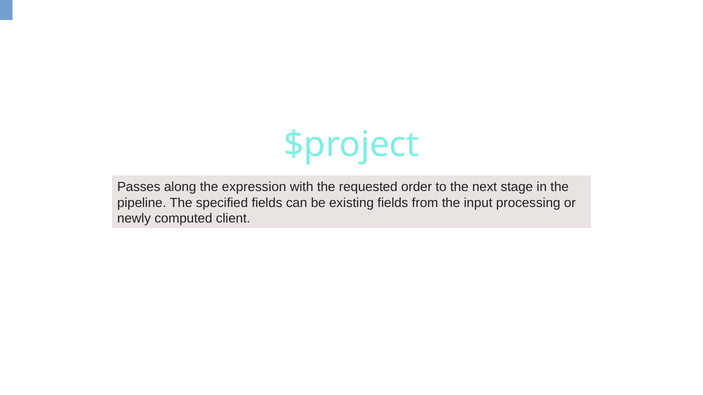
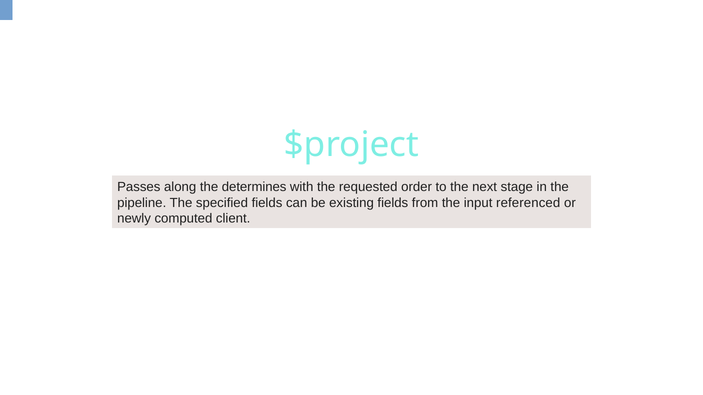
expression: expression -> determines (254, 187)
processing: processing -> referenced (528, 203)
